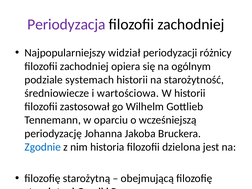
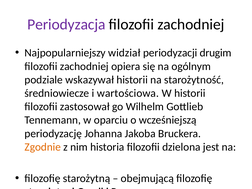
różnicy: różnicy -> drugim (216, 53)
systemach: systemach -> wskazywał (90, 80)
Zgodnie colour: blue -> orange (43, 147)
